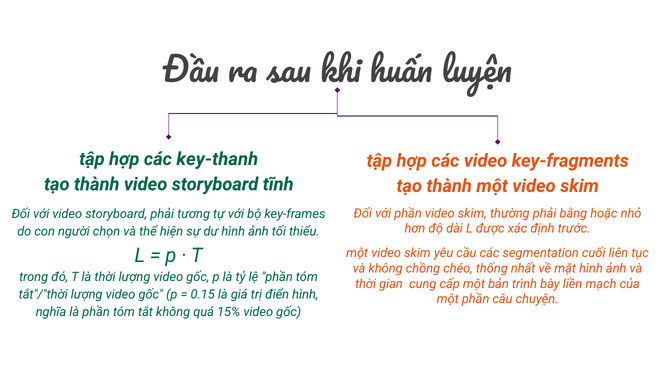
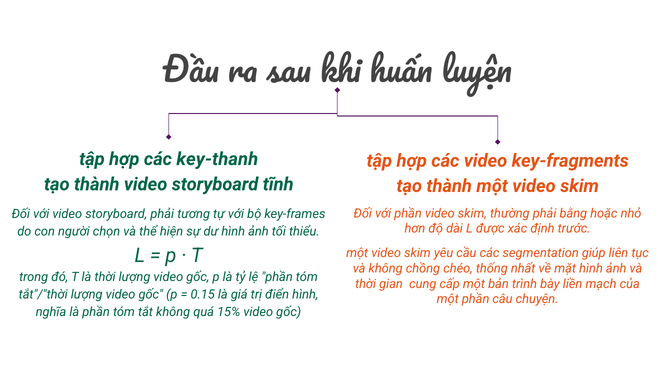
cuối: cuối -> giúp (594, 253)
